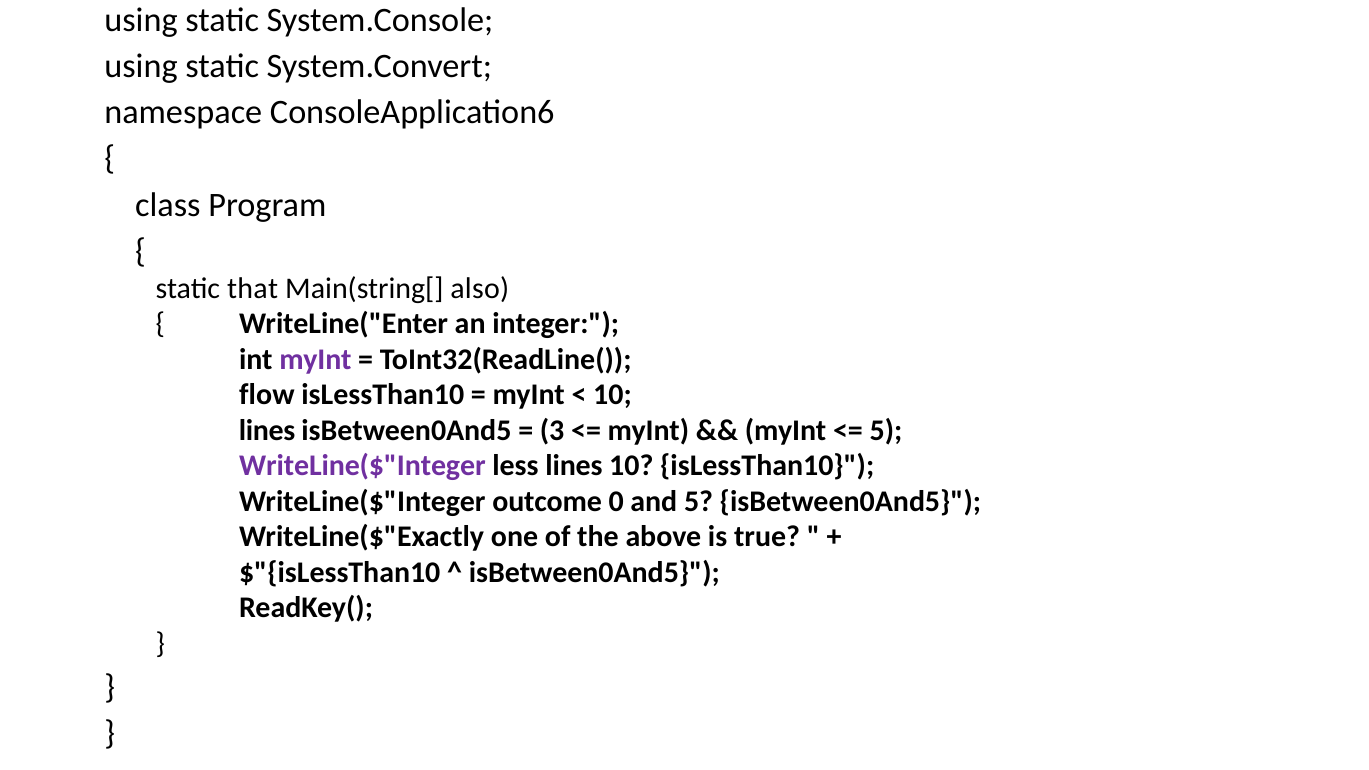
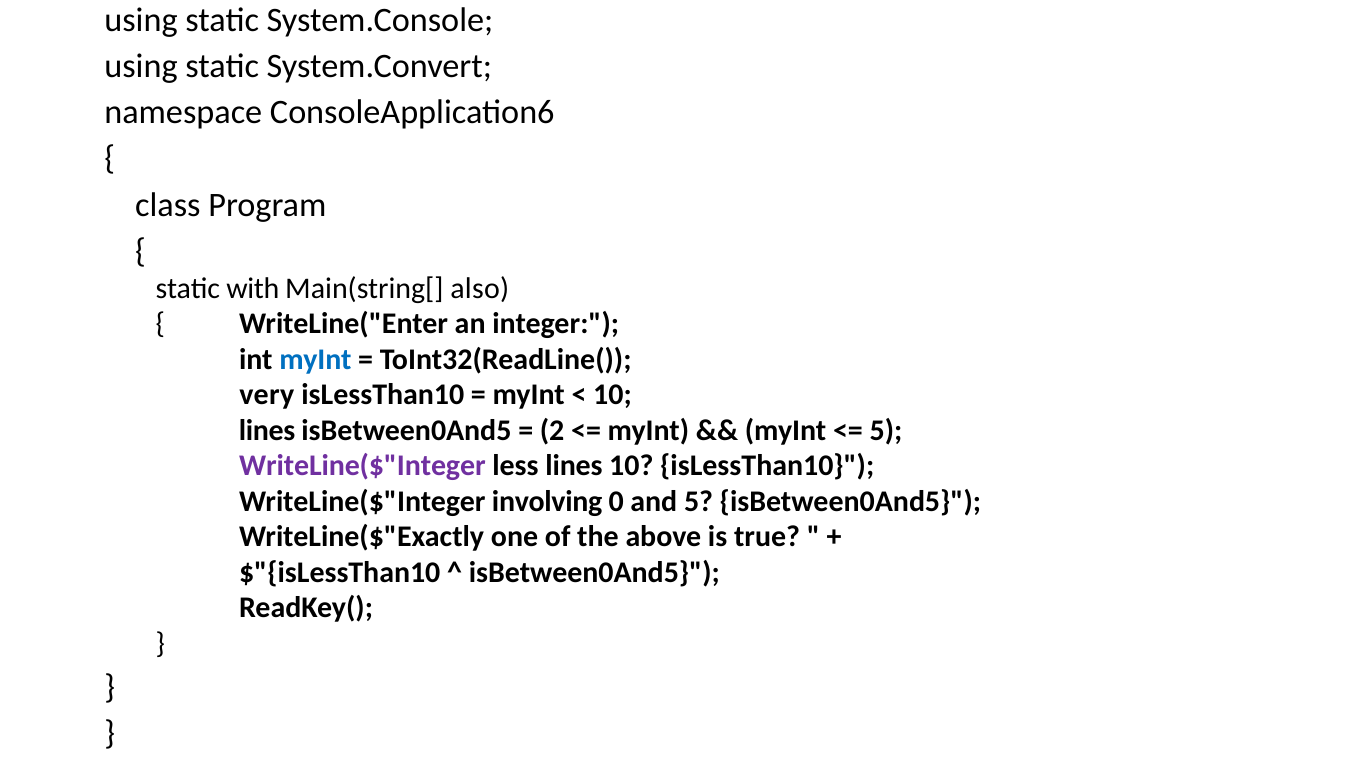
that: that -> with (253, 289)
myInt colour: purple -> blue (315, 360)
flow: flow -> very (267, 395)
3: 3 -> 2 (552, 431)
outcome: outcome -> involving (547, 502)
